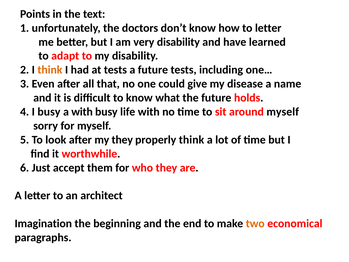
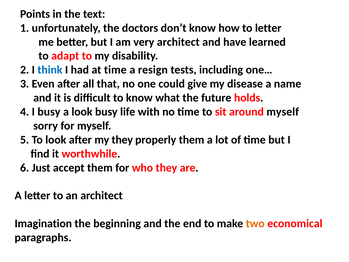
very disability: disability -> architect (178, 42)
think colour: orange -> blue (50, 70)
at tests: tests -> time (115, 70)
a future: future -> resign (153, 70)
a with: with -> look (82, 112)
properly think: think -> them (192, 140)
